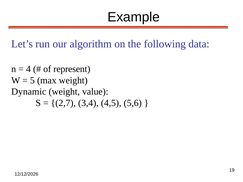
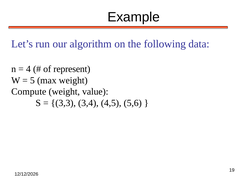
Dynamic: Dynamic -> Compute (29, 92)
2,7: 2,7 -> 3,3 (63, 103)
